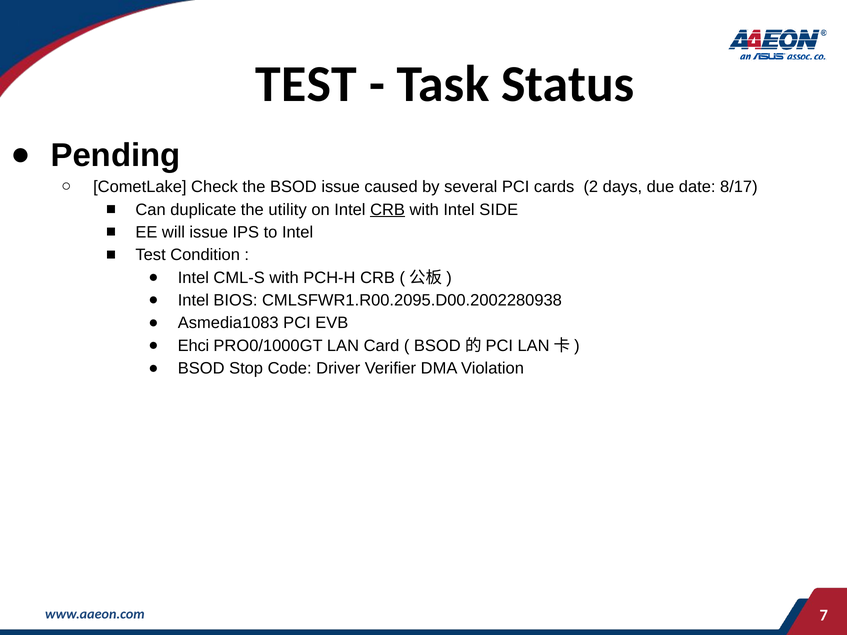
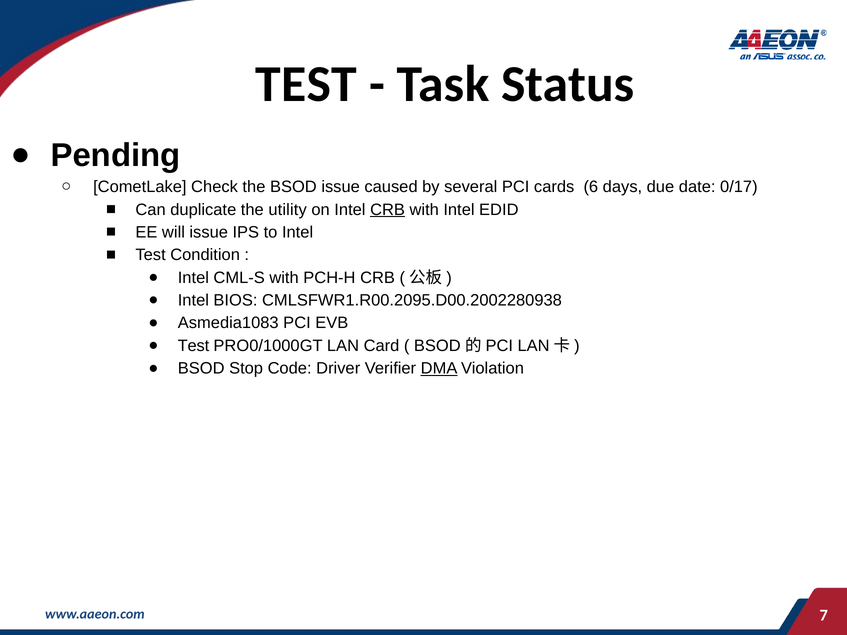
2: 2 -> 6 (591, 187)
8/17: 8/17 -> 0/17 (739, 187)
SIDE: SIDE -> EDID (499, 210)
Ehci: Ehci -> Test (193, 346)
DMA underline: none -> present (439, 369)
